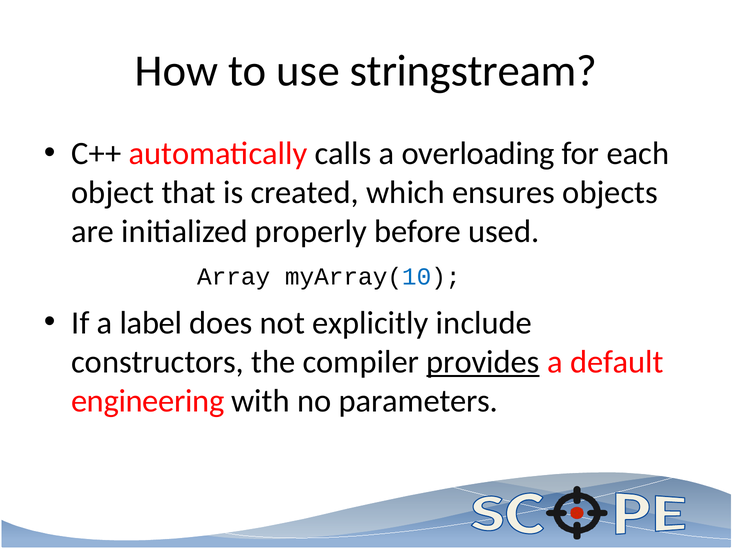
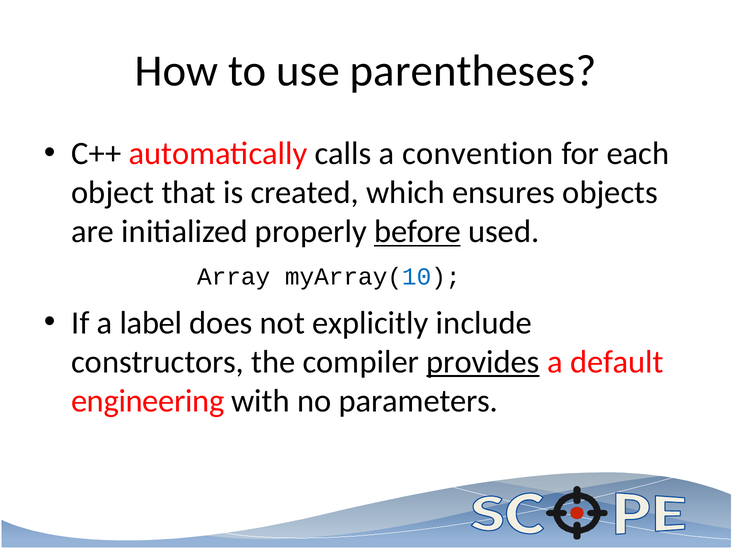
stringstream: stringstream -> parentheses (473, 71)
overloading: overloading -> convention (478, 154)
before underline: none -> present (418, 232)
